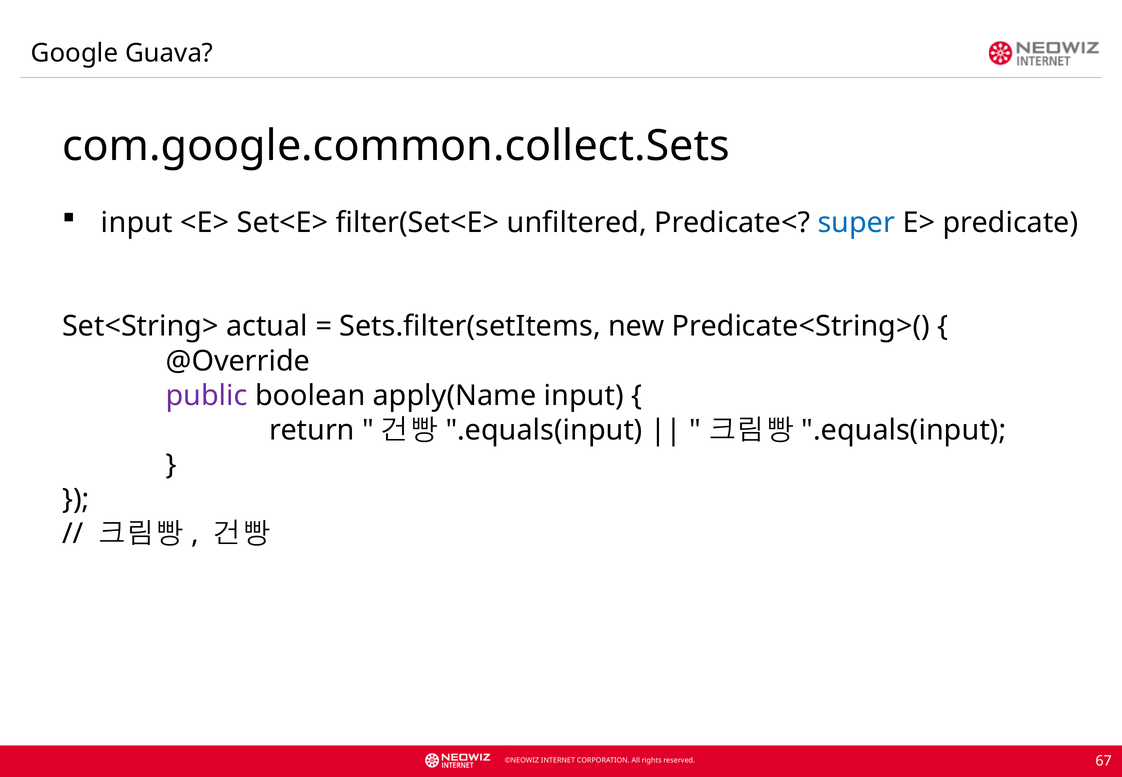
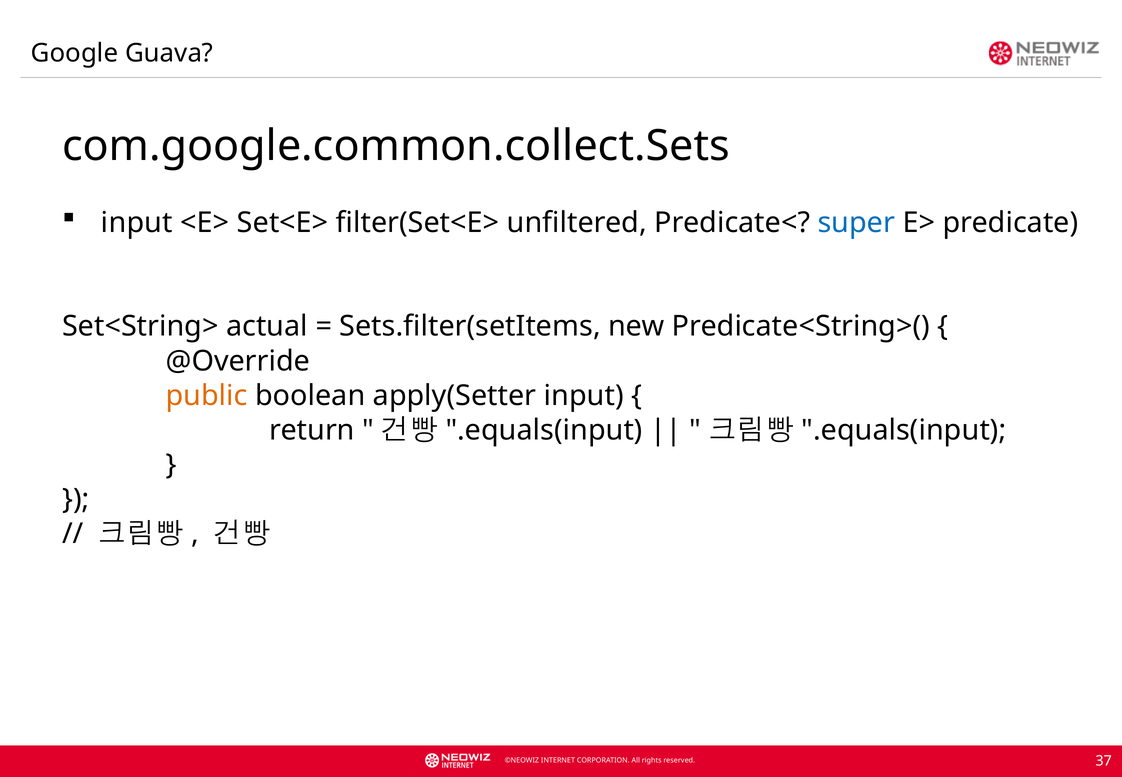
public colour: purple -> orange (207, 395)
apply(Name: apply(Name -> apply(Setter (455, 395)
67: 67 -> 37 (1104, 761)
